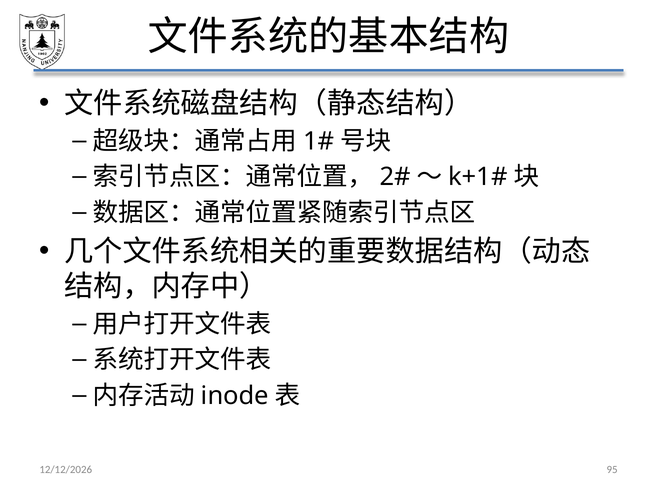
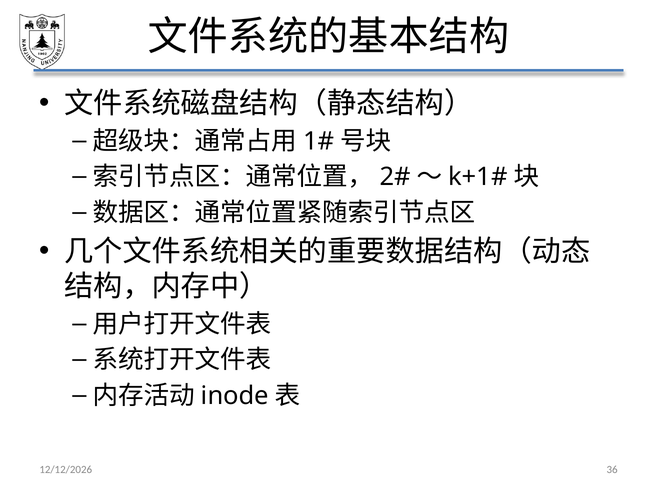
95: 95 -> 36 (612, 470)
